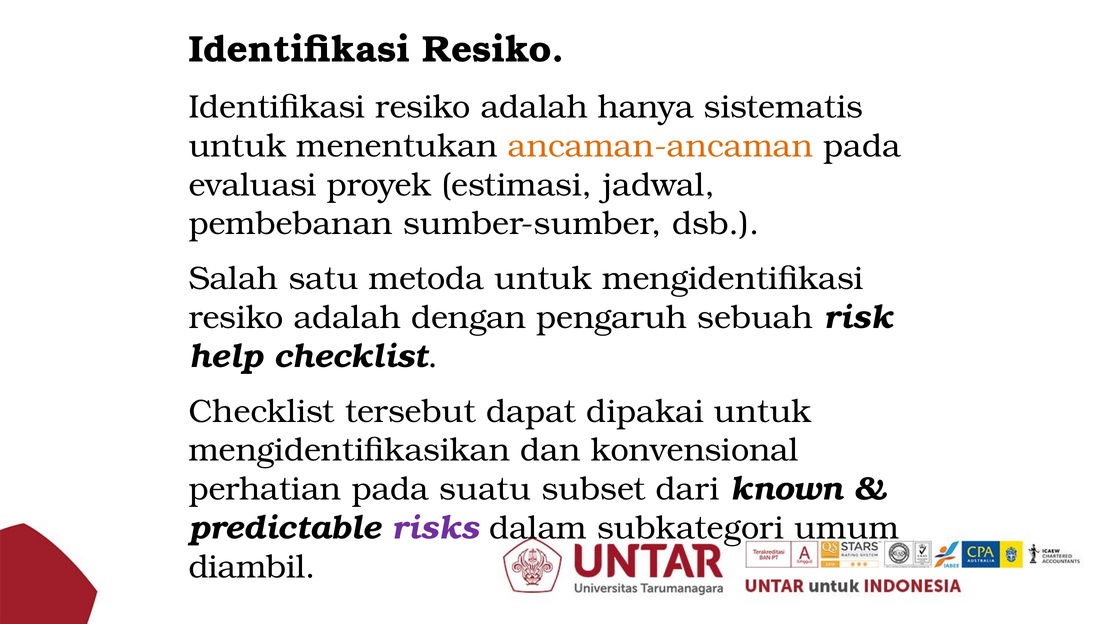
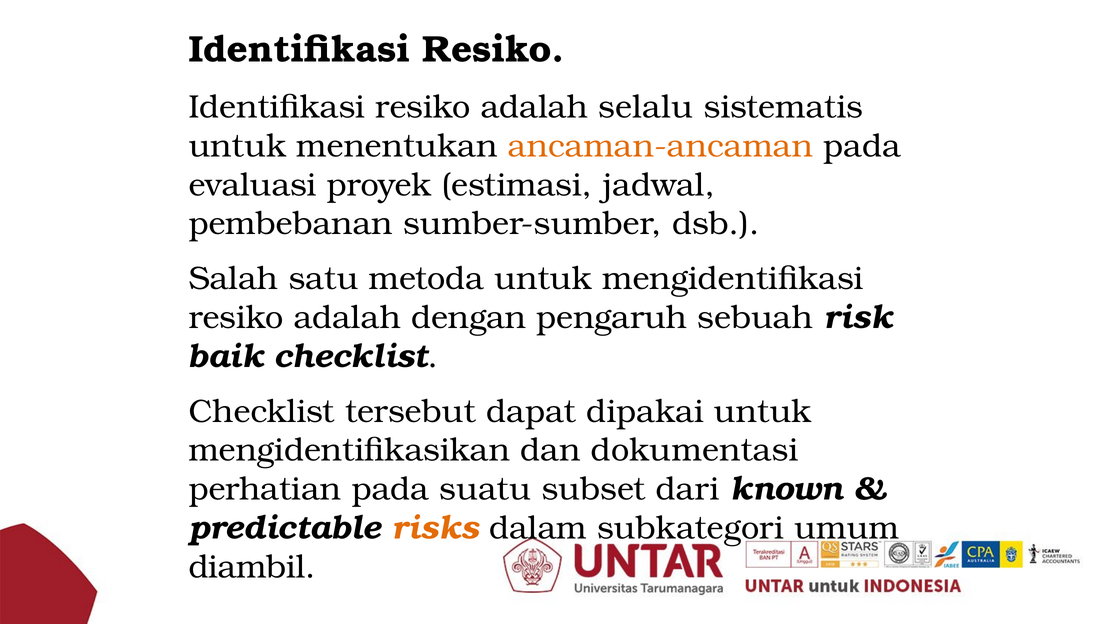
hanya: hanya -> selalu (646, 107)
help: help -> baik (226, 357)
konvensional: konvensional -> dokumentasi (695, 451)
risks colour: purple -> orange (435, 528)
